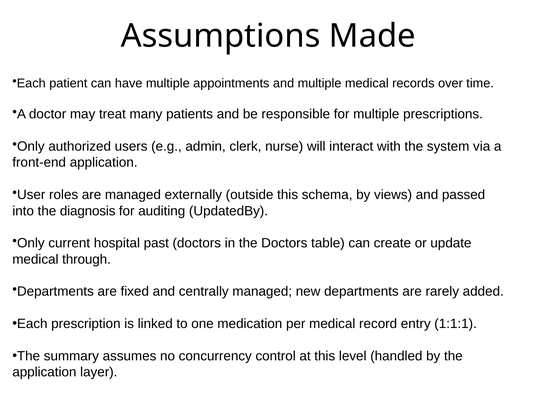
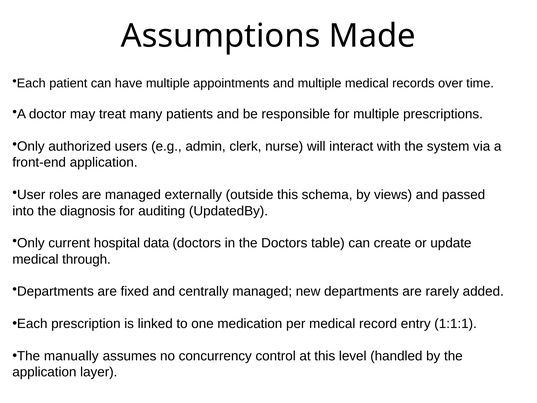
past: past -> data (156, 243)
summary: summary -> manually (71, 356)
